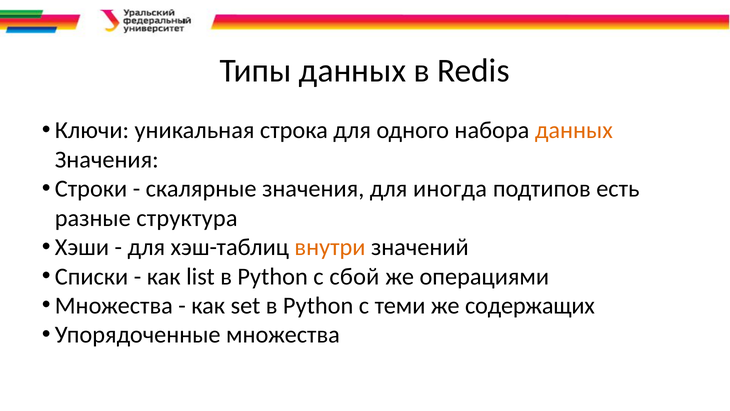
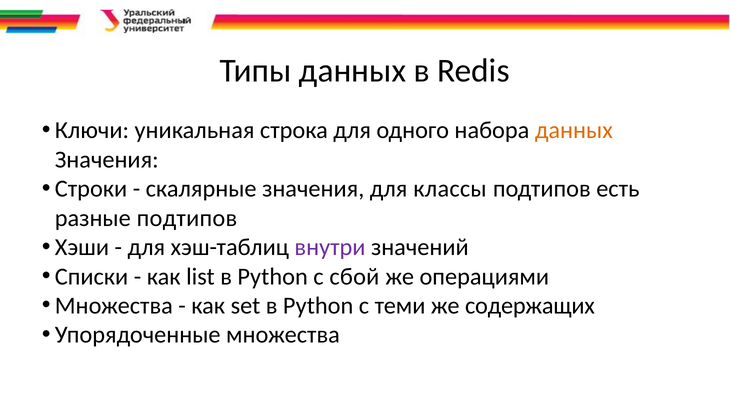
иногда: иногда -> классы (450, 189)
разные структура: структура -> подтипов (187, 218)
внутри colour: orange -> purple (330, 247)
